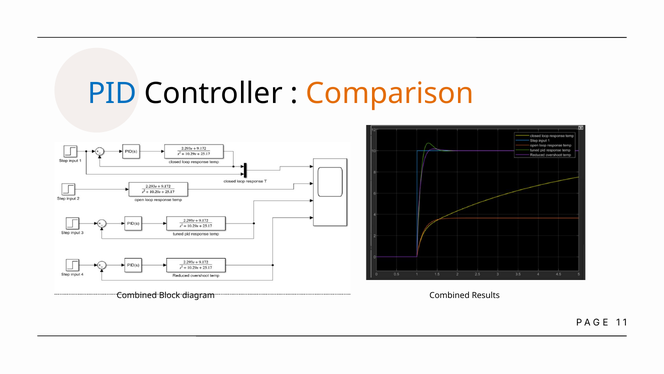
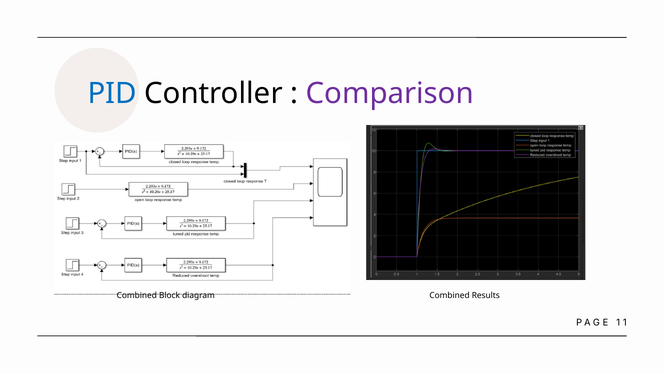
Comparison colour: orange -> purple (390, 93)
